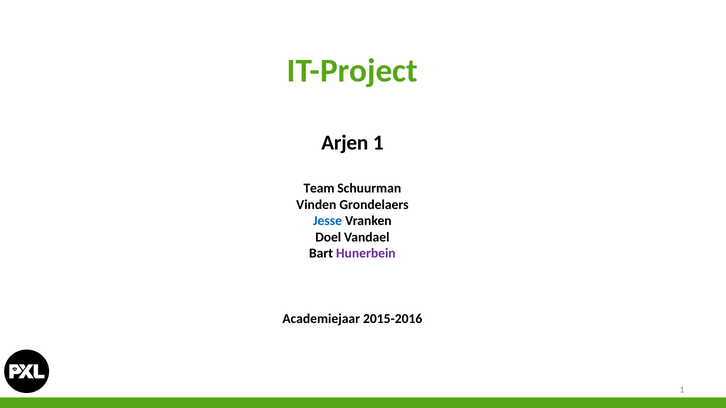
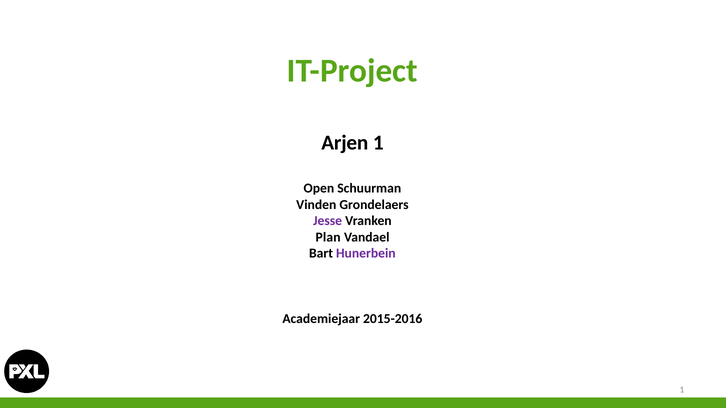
Team: Team -> Open (319, 188)
Jesse colour: blue -> purple (328, 221)
Doel: Doel -> Plan (328, 237)
